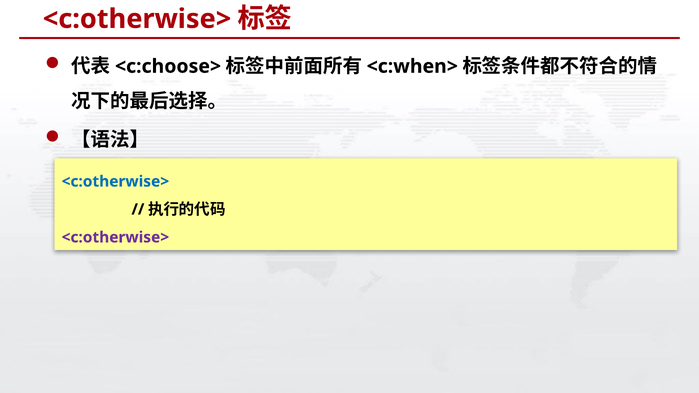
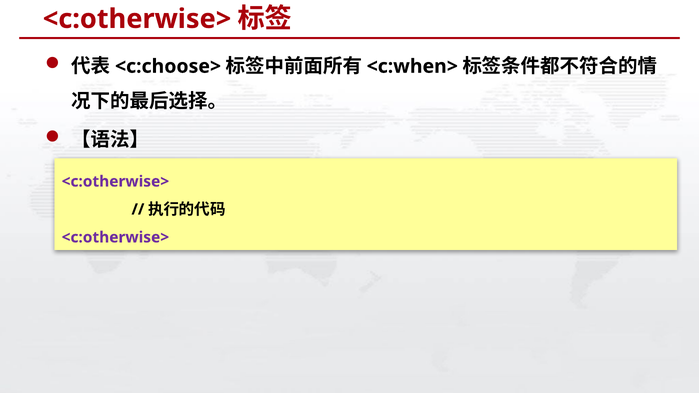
<c:otherwise> colour: blue -> purple (115, 182)
